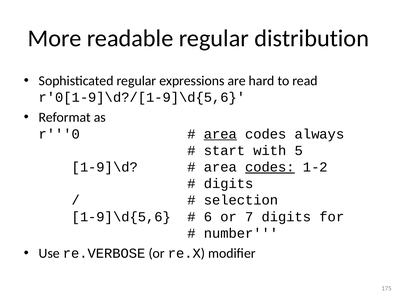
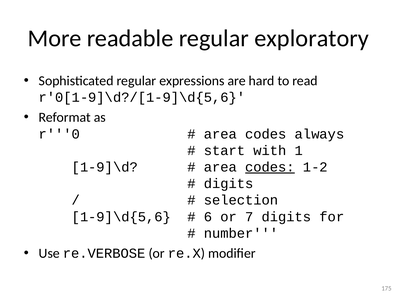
distribution: distribution -> exploratory (312, 38)
area underline: present -> none (220, 134)
5: 5 -> 1 (299, 150)
